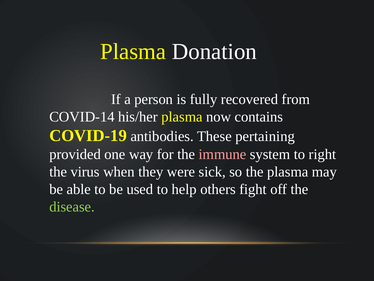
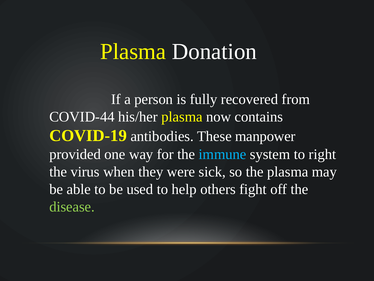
COVID-14: COVID-14 -> COVID-44 (82, 117)
pertaining: pertaining -> manpower (265, 136)
immune colour: pink -> light blue (222, 154)
